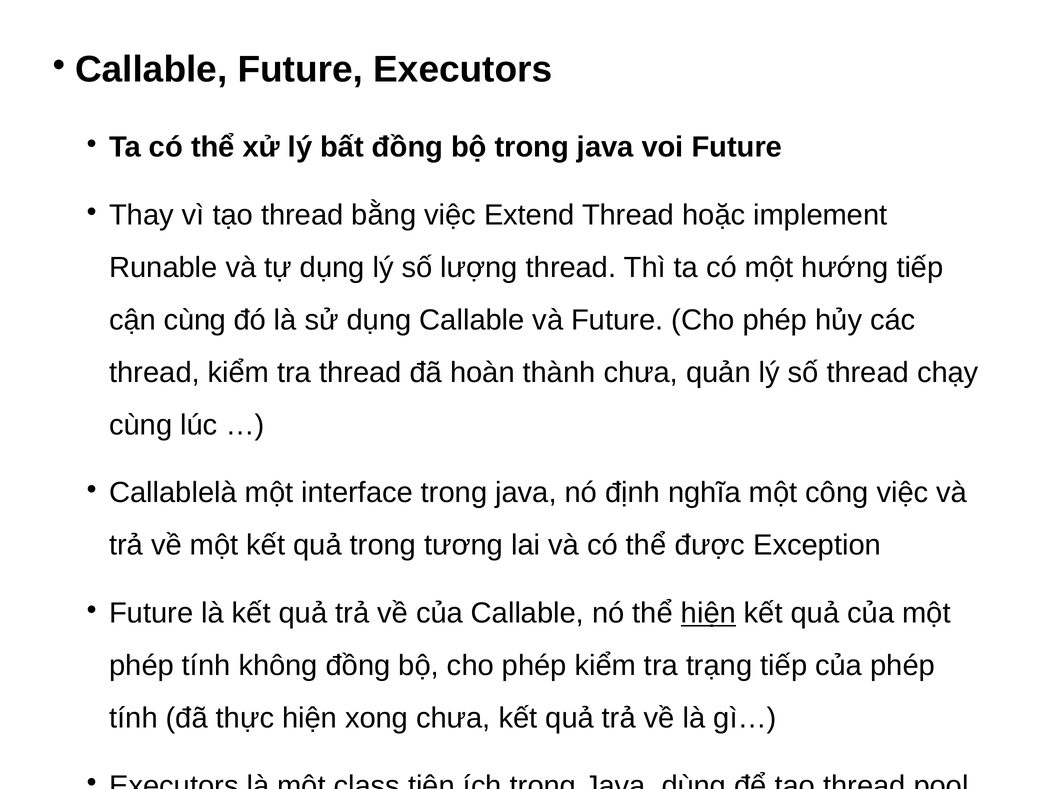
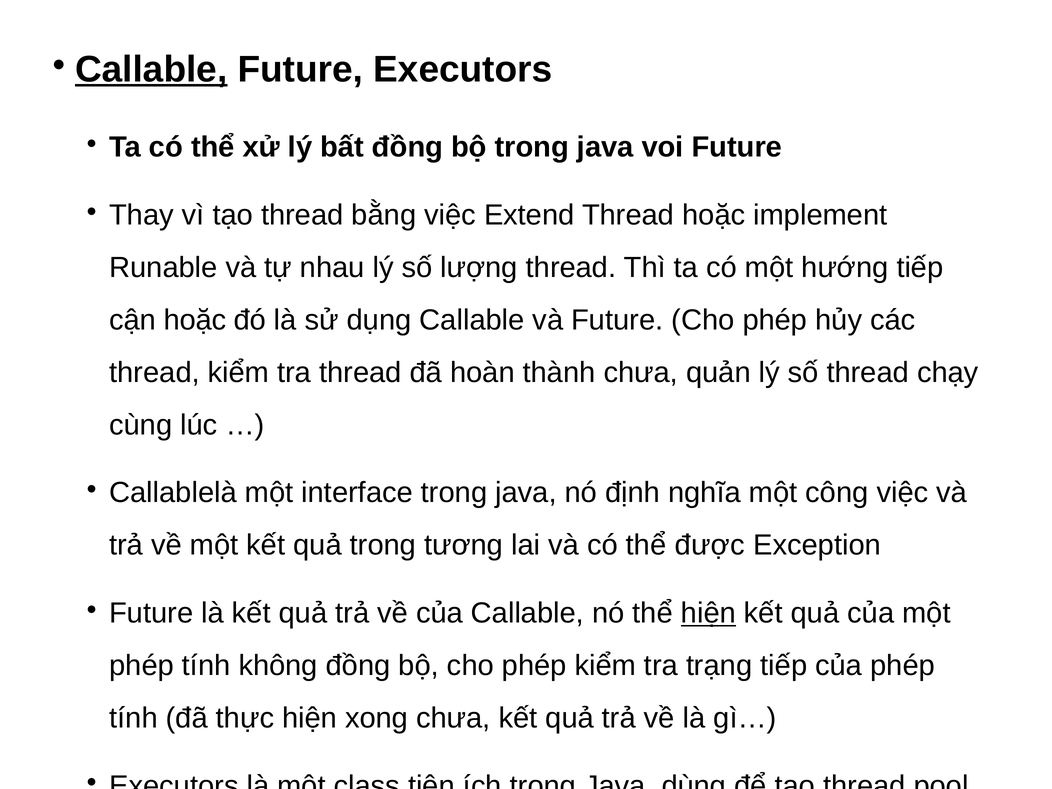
Callable underline: none -> present (151, 69)
tự dụng: dụng -> nhau (332, 268)
cận cùng: cùng -> hoặc (195, 320)
